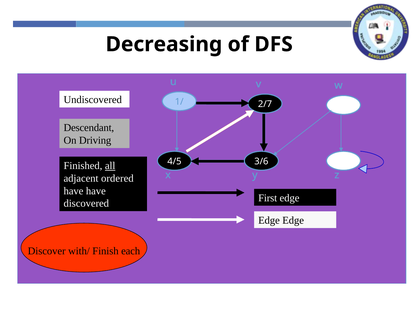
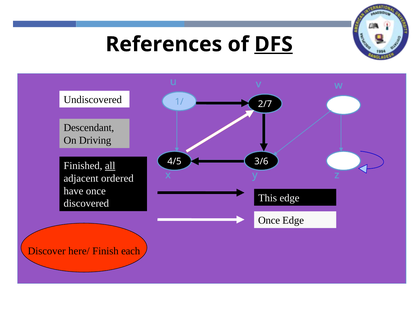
Decreasing: Decreasing -> References (164, 44)
DFS underline: none -> present (274, 44)
have have: have -> once (96, 191)
First: First -> This (268, 198)
Edge: Edge -> Once (269, 220)
with/: with/ -> here/ (79, 251)
